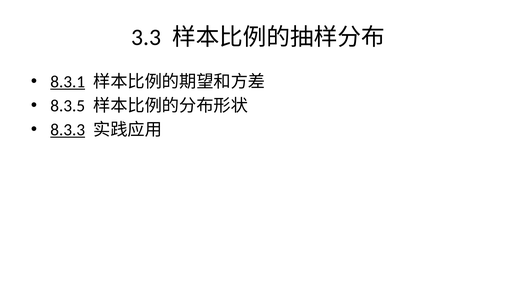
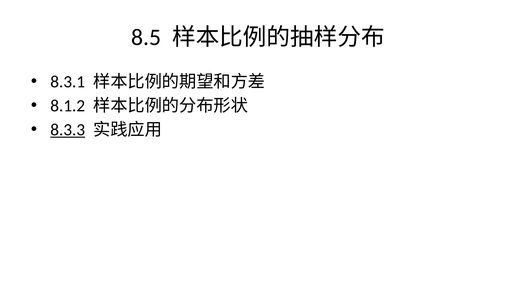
3.3: 3.3 -> 8.5 (146, 37)
8.3.1 underline: present -> none (68, 82)
8.3.5: 8.3.5 -> 8.1.2 (68, 106)
